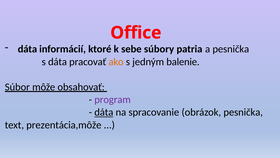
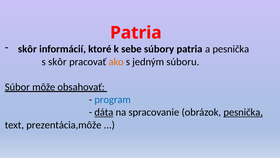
Office: Office -> Patria (136, 33)
dáta: dáta -> skôr (27, 49)
s dáta: dáta -> skôr (57, 62)
balenie: balenie -> súboru (183, 62)
program colour: purple -> blue (113, 99)
pesnička underline: none -> present (243, 112)
